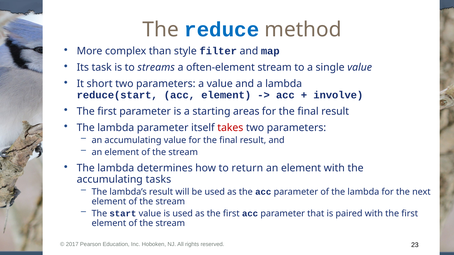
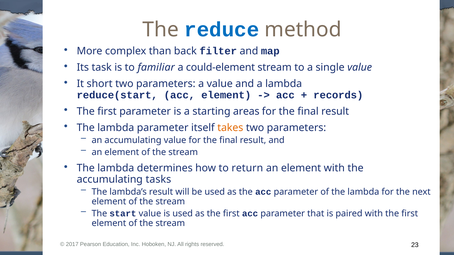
style: style -> back (185, 51)
streams: streams -> familiar (156, 68)
often-element: often-element -> could-element (221, 68)
involve: involve -> records (338, 95)
takes colour: red -> orange (230, 128)
